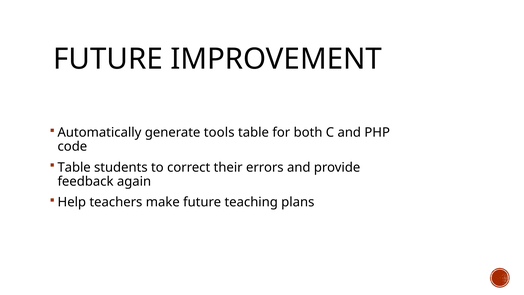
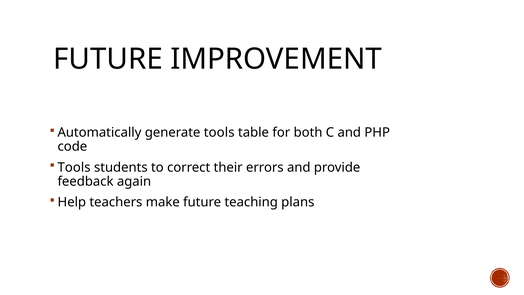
Table: Table -> Tools (74, 167)
